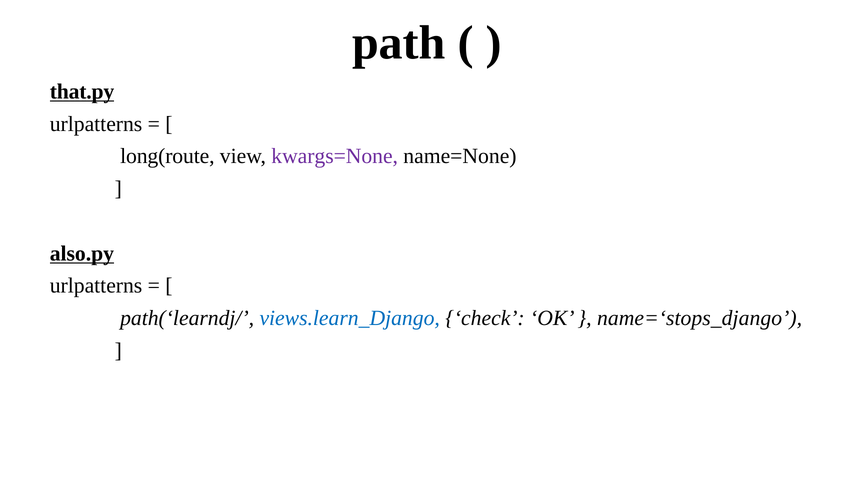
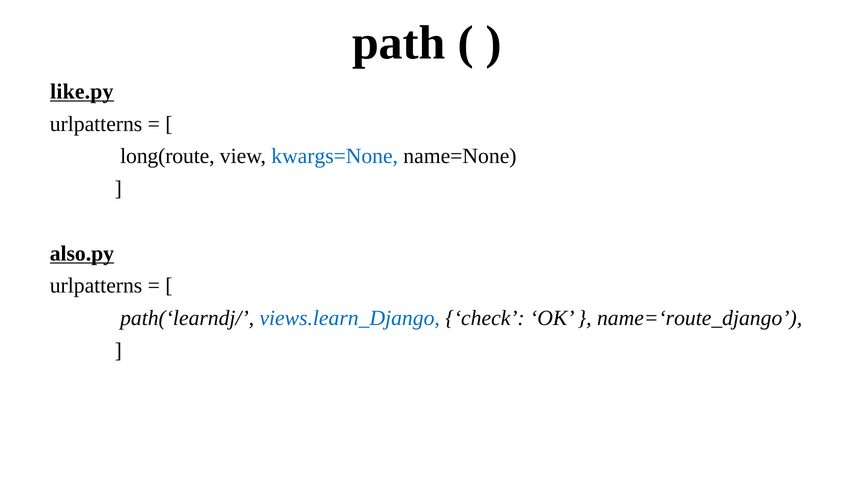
that.py: that.py -> like.py (82, 92)
kwargs=None colour: purple -> blue (335, 156)
name=‘stops_django: name=‘stops_django -> name=‘route_django (700, 318)
